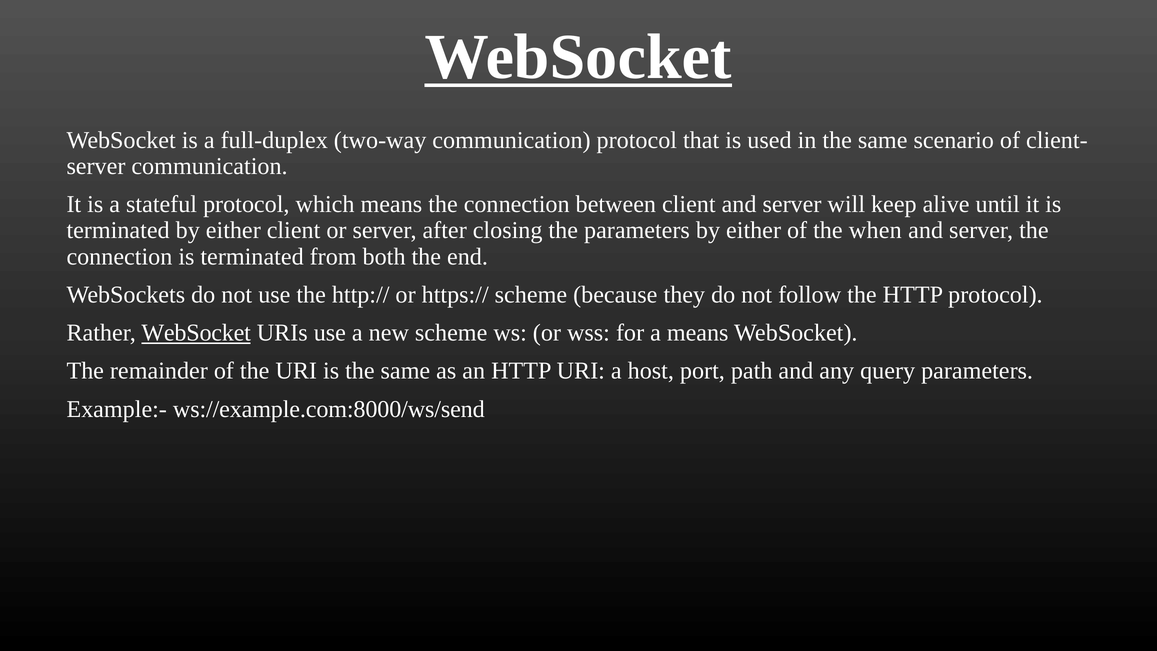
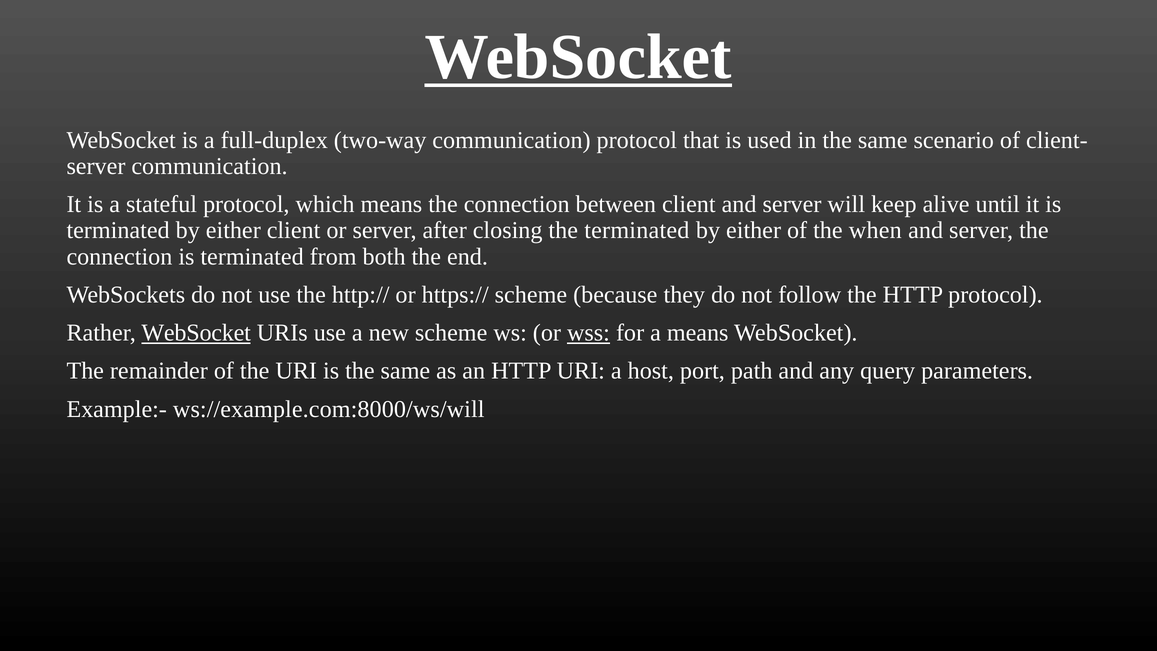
the parameters: parameters -> terminated (637, 230)
wss underline: none -> present (588, 333)
ws://example.com:8000/ws/send: ws://example.com:8000/ws/send -> ws://example.com:8000/ws/will (329, 409)
